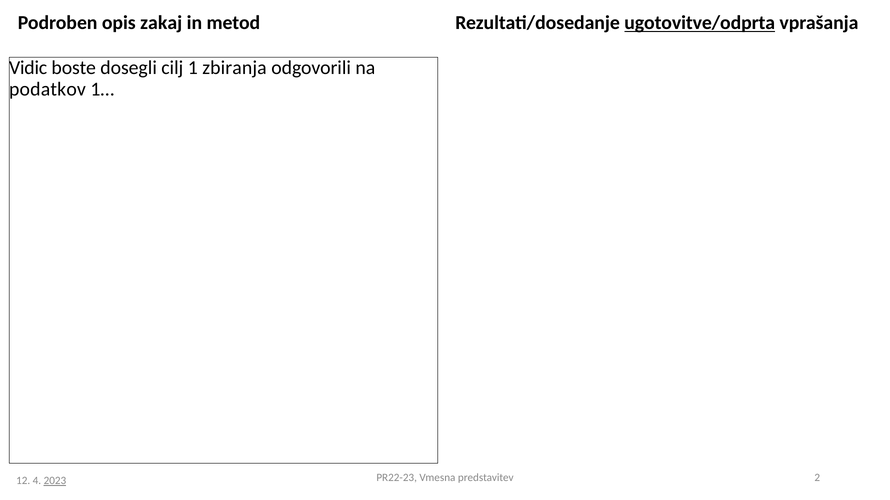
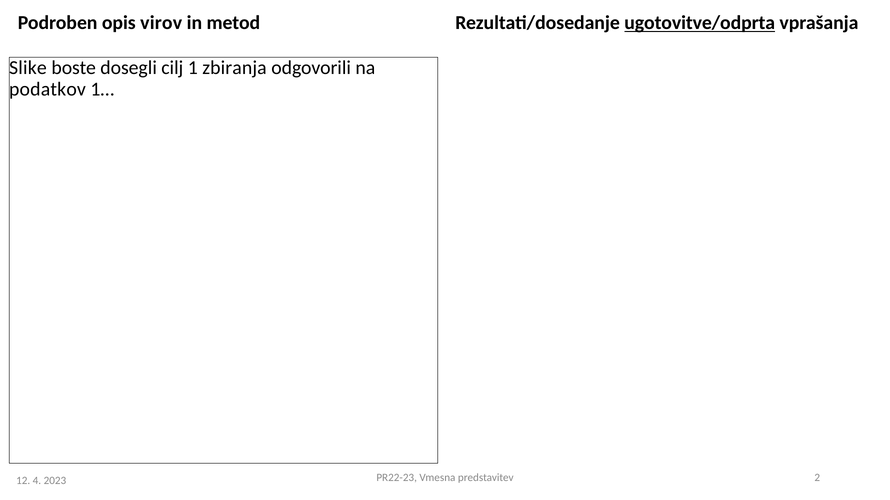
zakaj: zakaj -> virov (161, 23)
Vidic: Vidic -> Slike (28, 68)
2023 underline: present -> none (55, 481)
